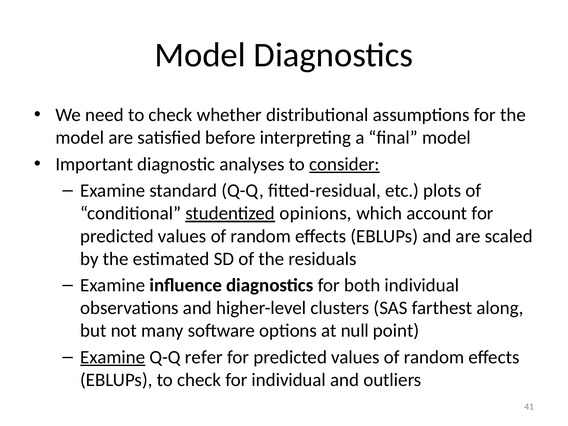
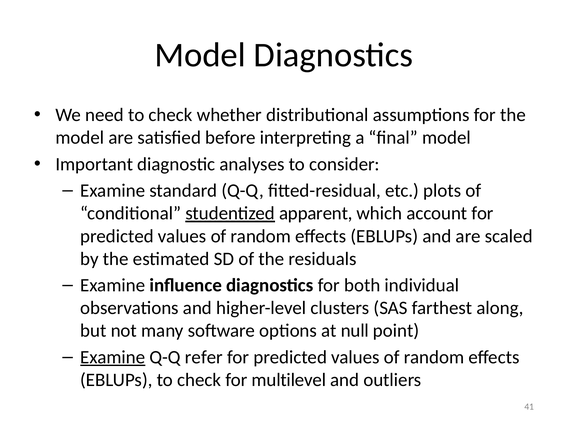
consider underline: present -> none (344, 164)
opinions: opinions -> apparent (316, 213)
for individual: individual -> multilevel (289, 380)
